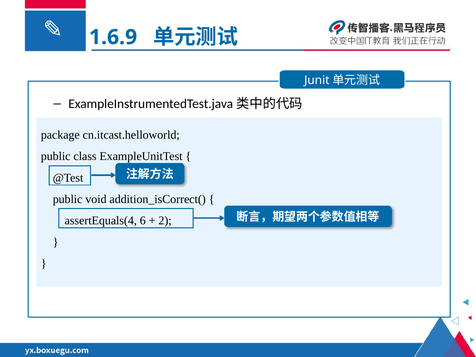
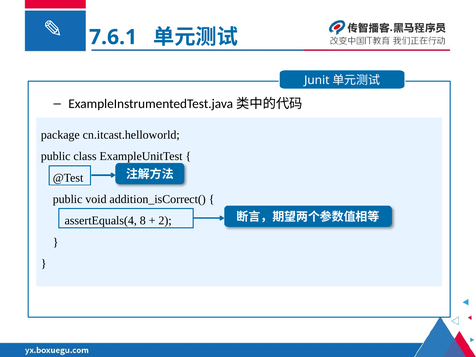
1.6.9: 1.6.9 -> 7.6.1 (113, 37)
6: 6 -> 8 (143, 221)
